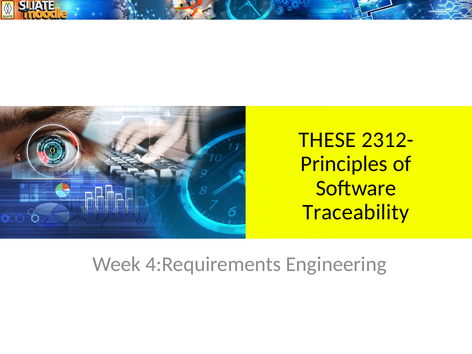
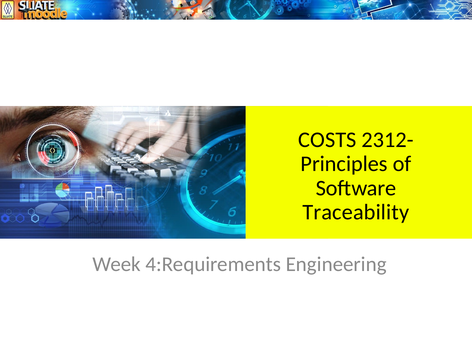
THESE: THESE -> COSTS (327, 140)
